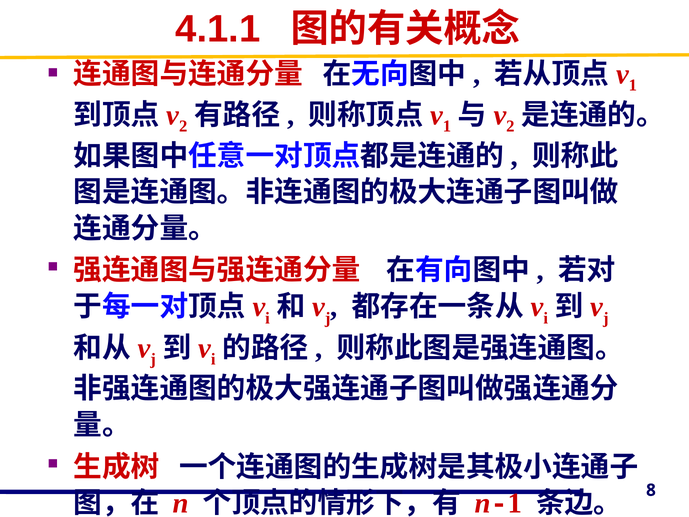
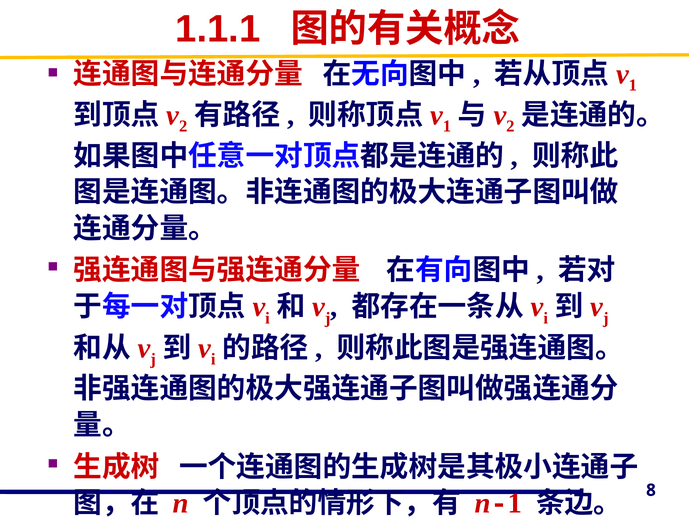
4.1.1: 4.1.1 -> 1.1.1 (218, 29)
